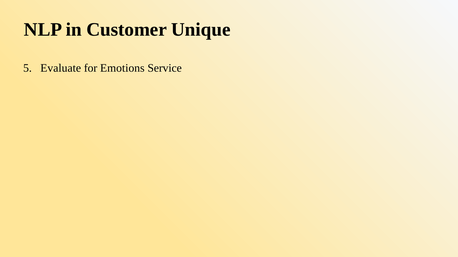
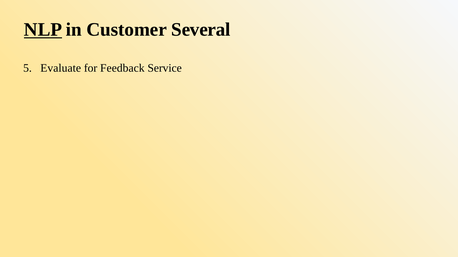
NLP underline: none -> present (43, 30)
Unique: Unique -> Several (201, 30)
Emotions: Emotions -> Feedback (122, 68)
